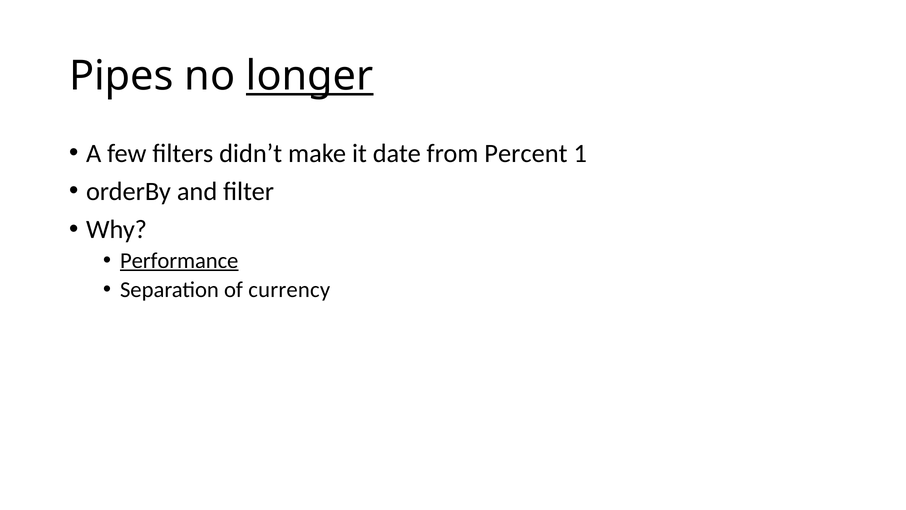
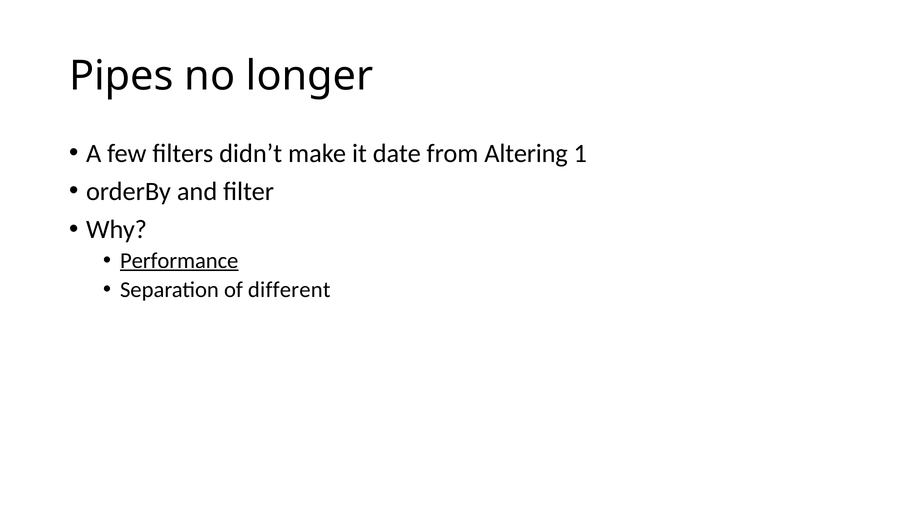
longer underline: present -> none (310, 76)
Percent: Percent -> Altering (526, 153)
currency: currency -> different (289, 290)
